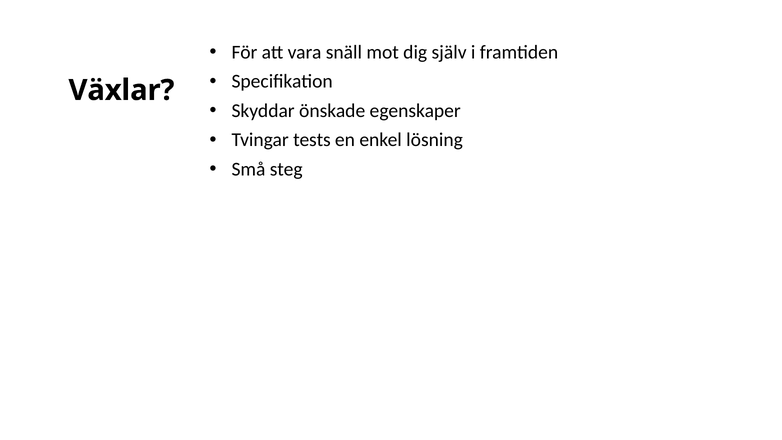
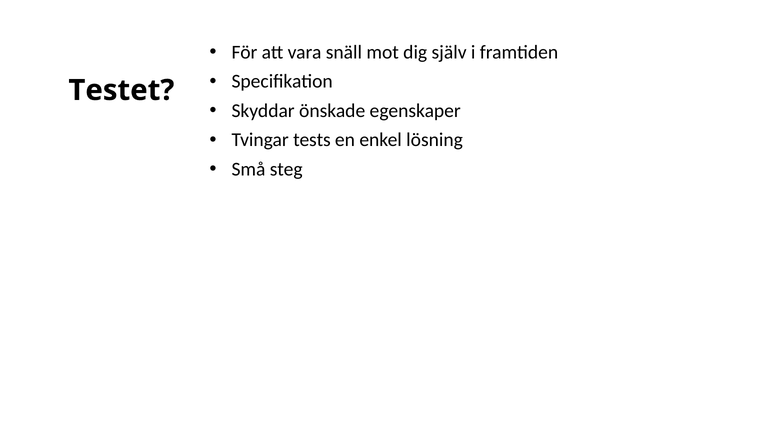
Växlar: Växlar -> Testet (121, 90)
